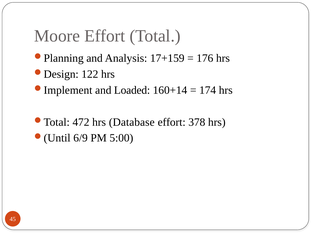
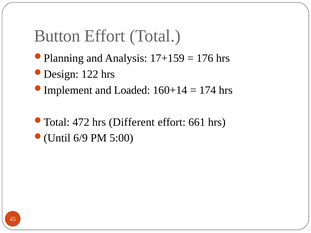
Moore: Moore -> Button (57, 36)
Database: Database -> Different (132, 122)
378: 378 -> 661 (197, 122)
